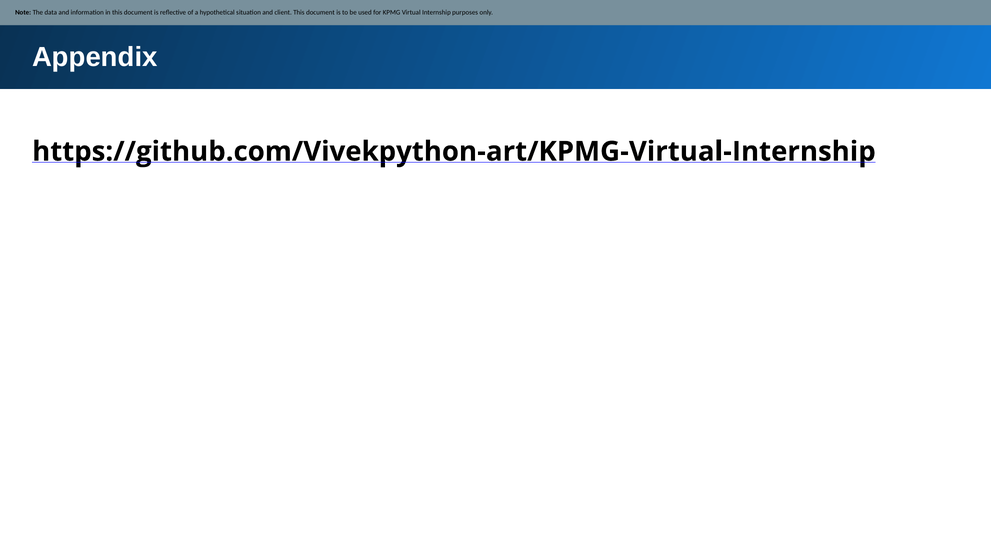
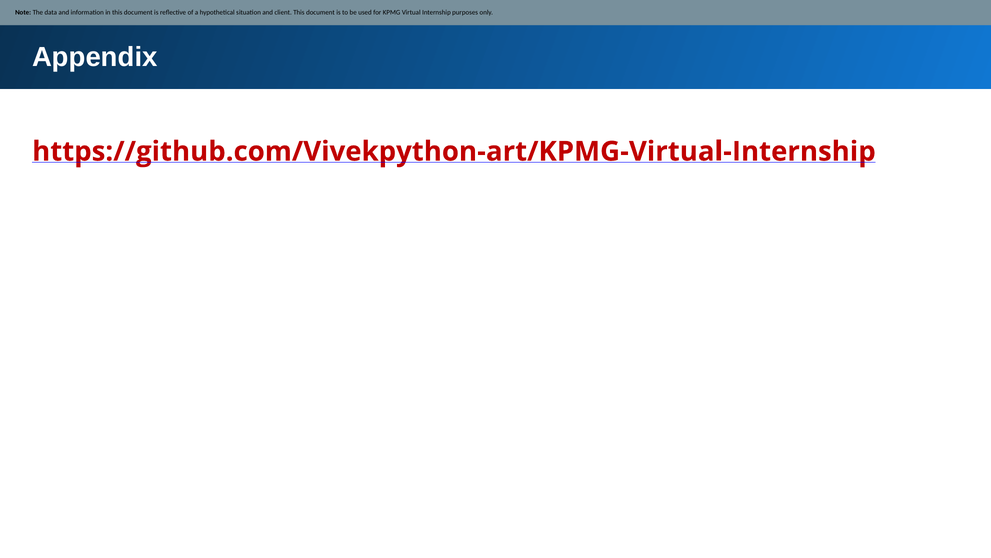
https://github.com/Vivekpython-art/KPMG-Virtual-Internship colour: black -> red (454, 151)
